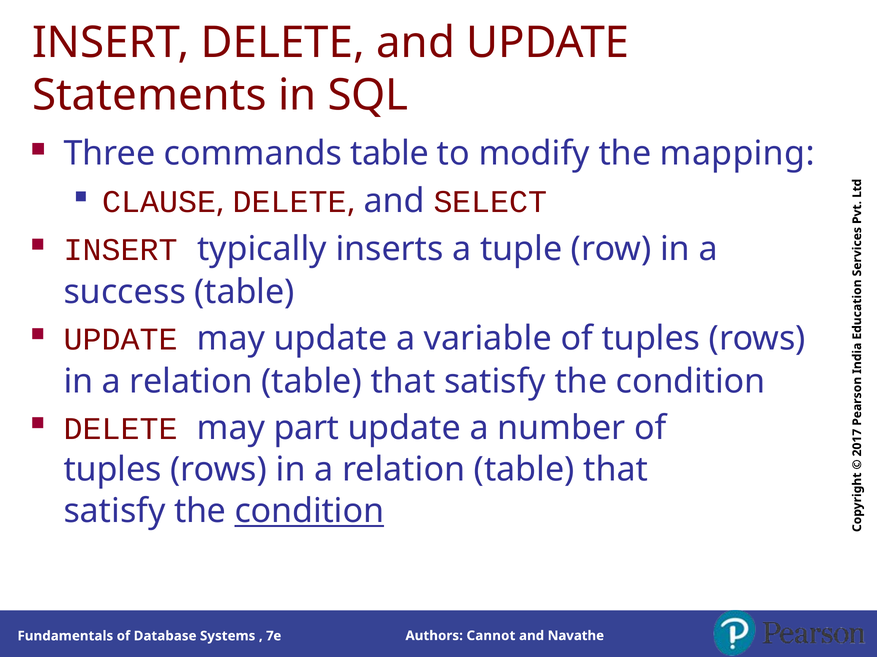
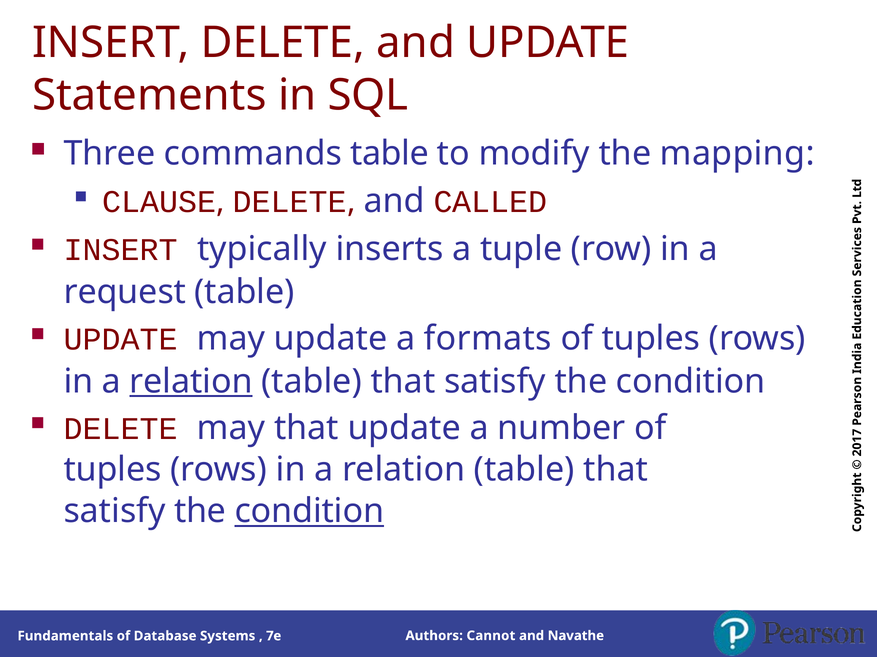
SELECT: SELECT -> CALLED (490, 202)
success: success -> request (125, 292)
variable: variable -> formats (488, 339)
relation underline: none -> present (191, 382)
may part: part -> that (306, 428)
